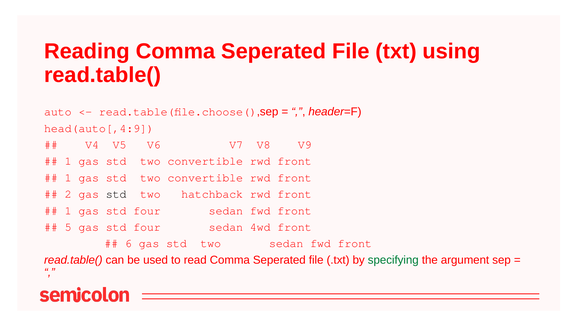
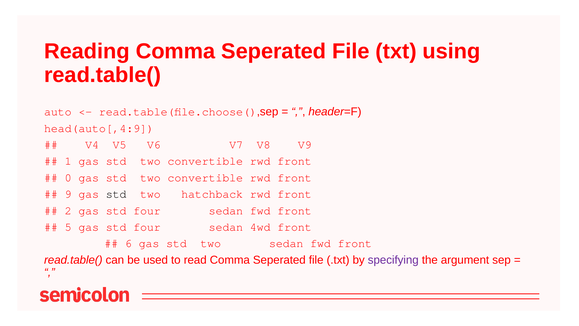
1: 1 -> 0 (68, 177)
2: 2 -> 9 (68, 194)
1: 1 -> 2 (68, 210)
specifying colour: green -> purple (393, 260)
